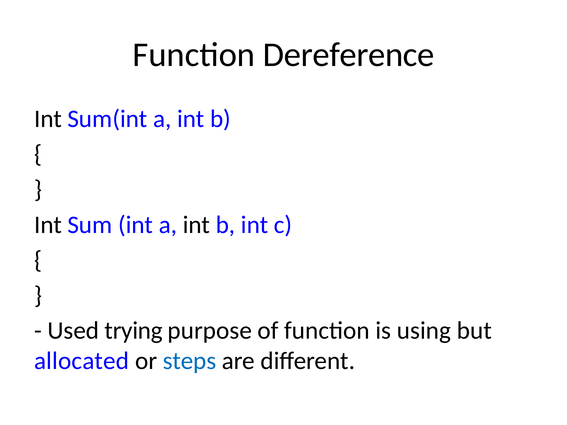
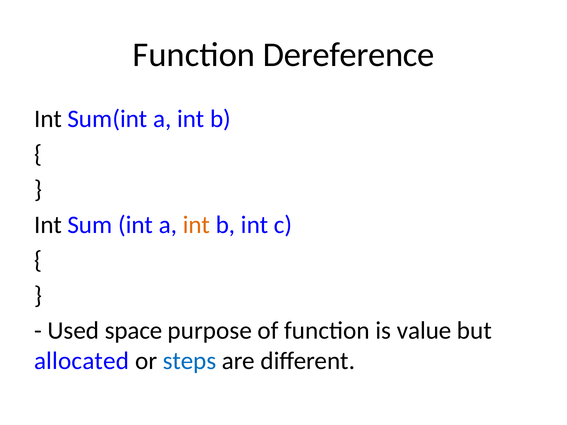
int colour: black -> orange (196, 225)
trying: trying -> space (134, 331)
using: using -> value (424, 331)
